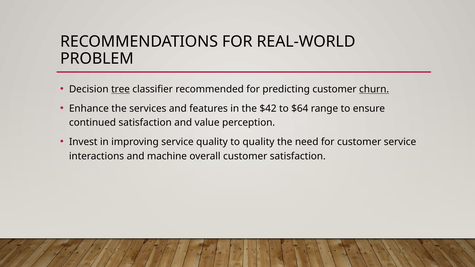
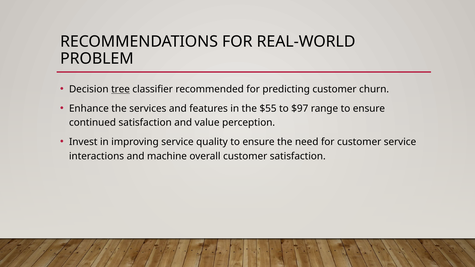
churn underline: present -> none (374, 89)
$42: $42 -> $55 (268, 109)
$64: $64 -> $97 (300, 109)
quality to quality: quality -> ensure (259, 142)
